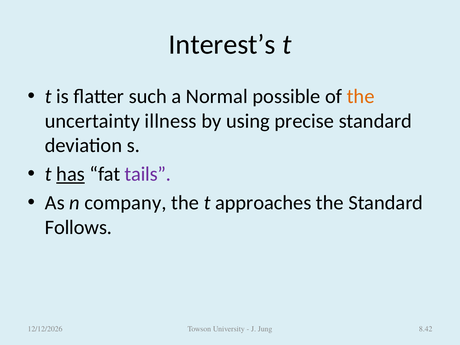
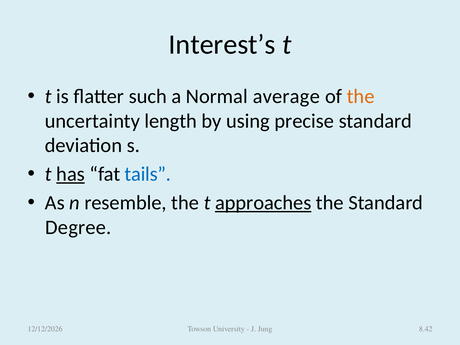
possible: possible -> average (286, 96)
illness: illness -> length (171, 121)
tails colour: purple -> blue (148, 174)
company: company -> resemble (126, 203)
approaches underline: none -> present (263, 203)
Follows: Follows -> Degree (78, 227)
